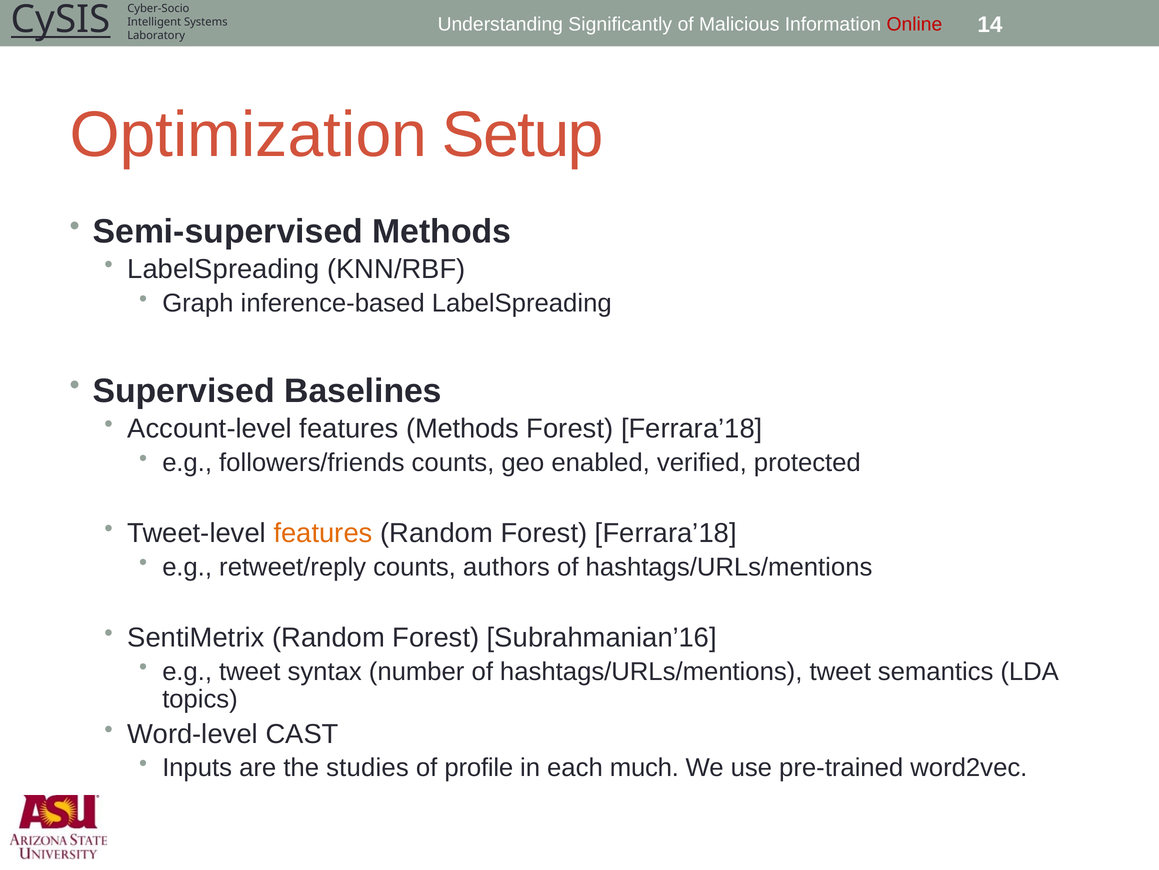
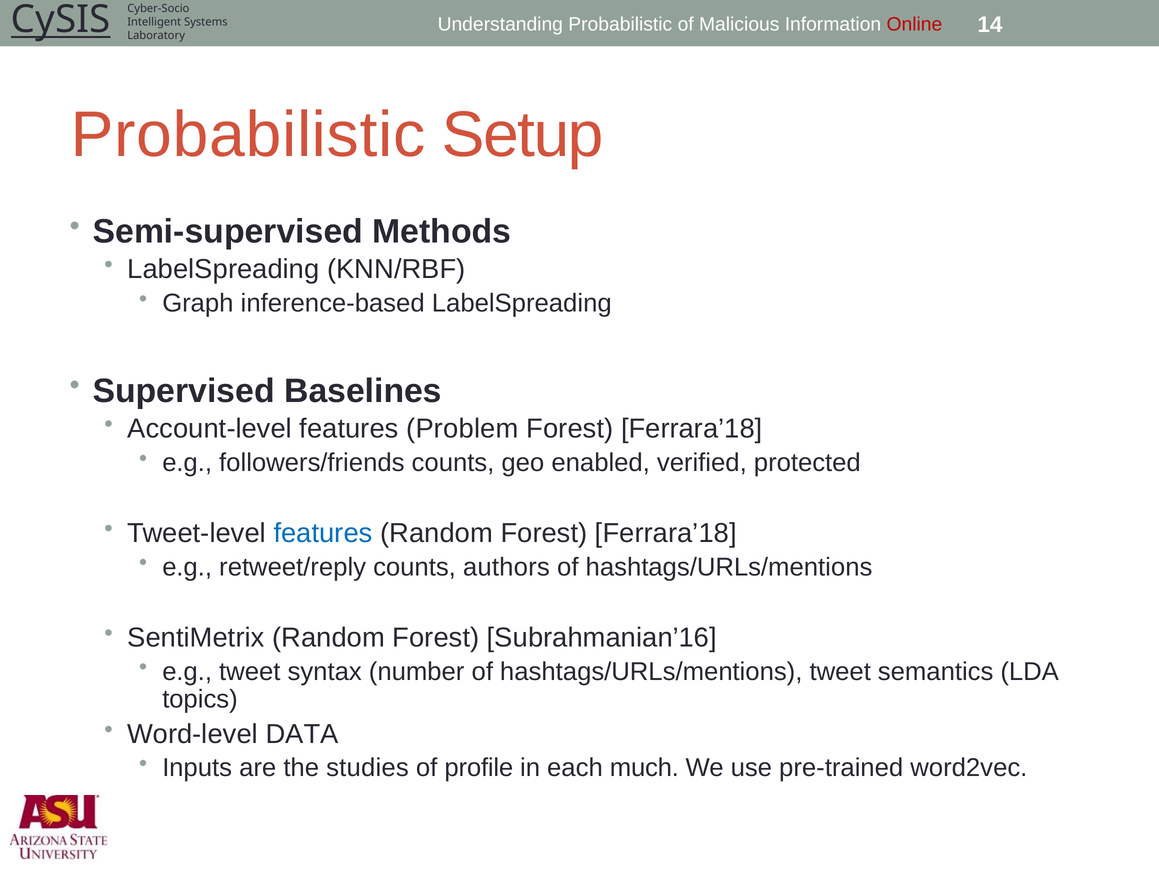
Understanding Significantly: Significantly -> Probabilistic (620, 24)
Optimization: Optimization -> Probabilistic (248, 135)
features Methods: Methods -> Problem (462, 428)
features colour: orange -> blue (323, 533)
CAST: CAST -> DATA (302, 733)
